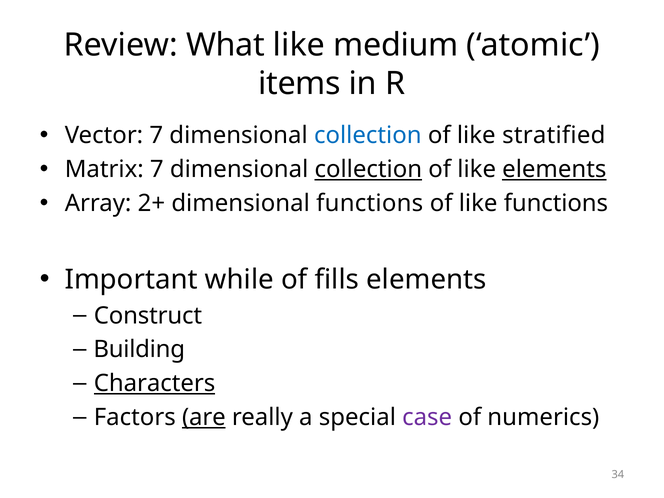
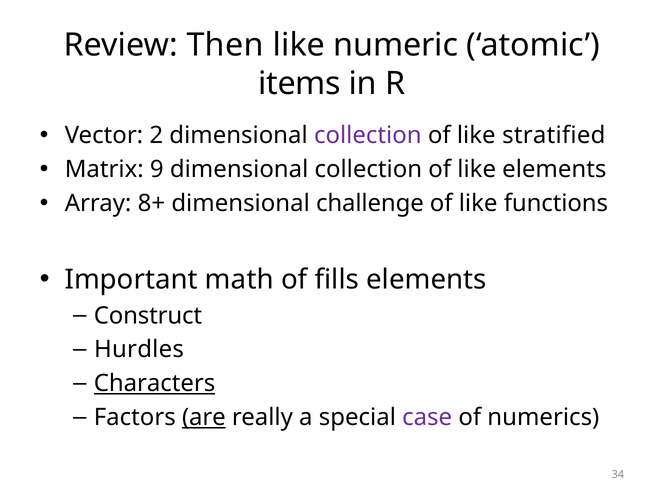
What: What -> Then (225, 45)
medium: medium -> numeric (396, 45)
Vector 7: 7 -> 2 (156, 136)
collection colour: blue -> purple (368, 136)
Matrix 7: 7 -> 9 (157, 170)
collection underline: present -> none (368, 170)
elements underline: present -> none (554, 170)
2+: 2+ -> 8+ (151, 203)
dimensional functions: functions -> challenge (370, 203)
while: while -> math (239, 280)
Building: Building -> Hurdles (139, 350)
